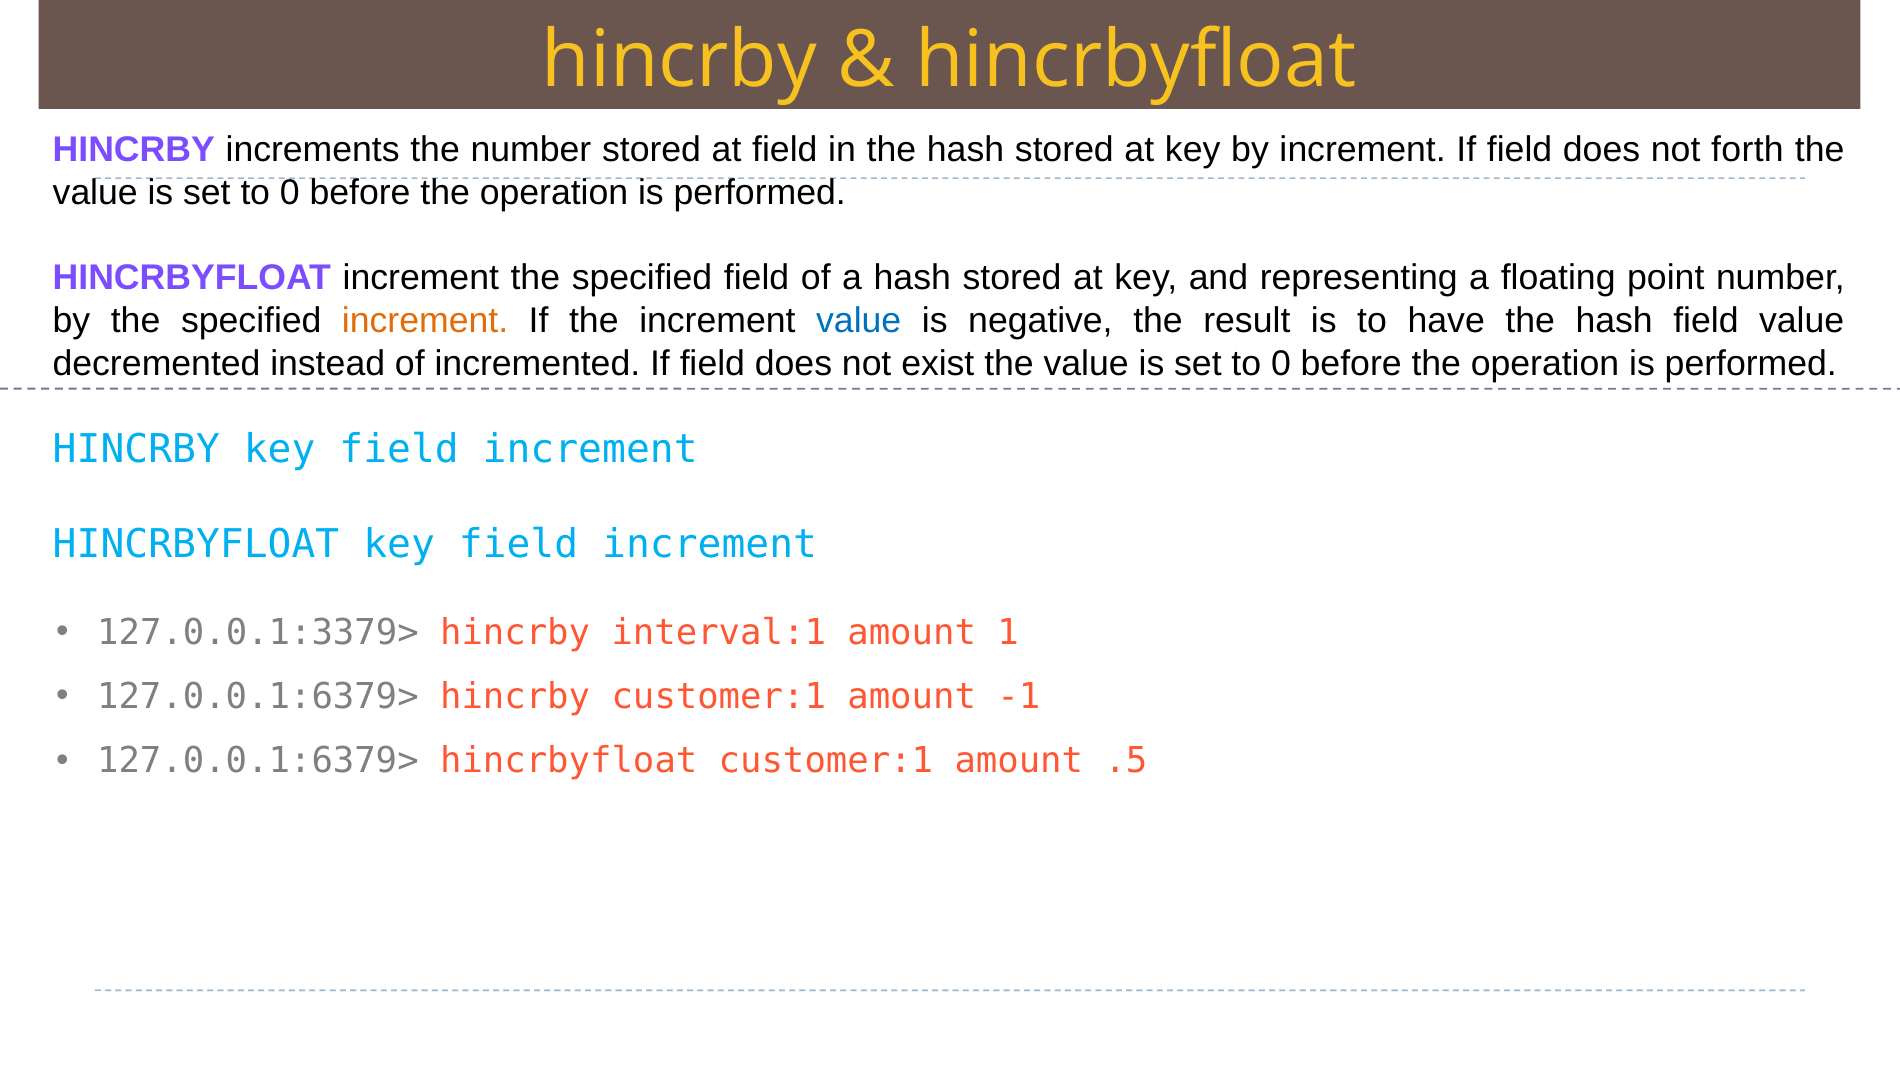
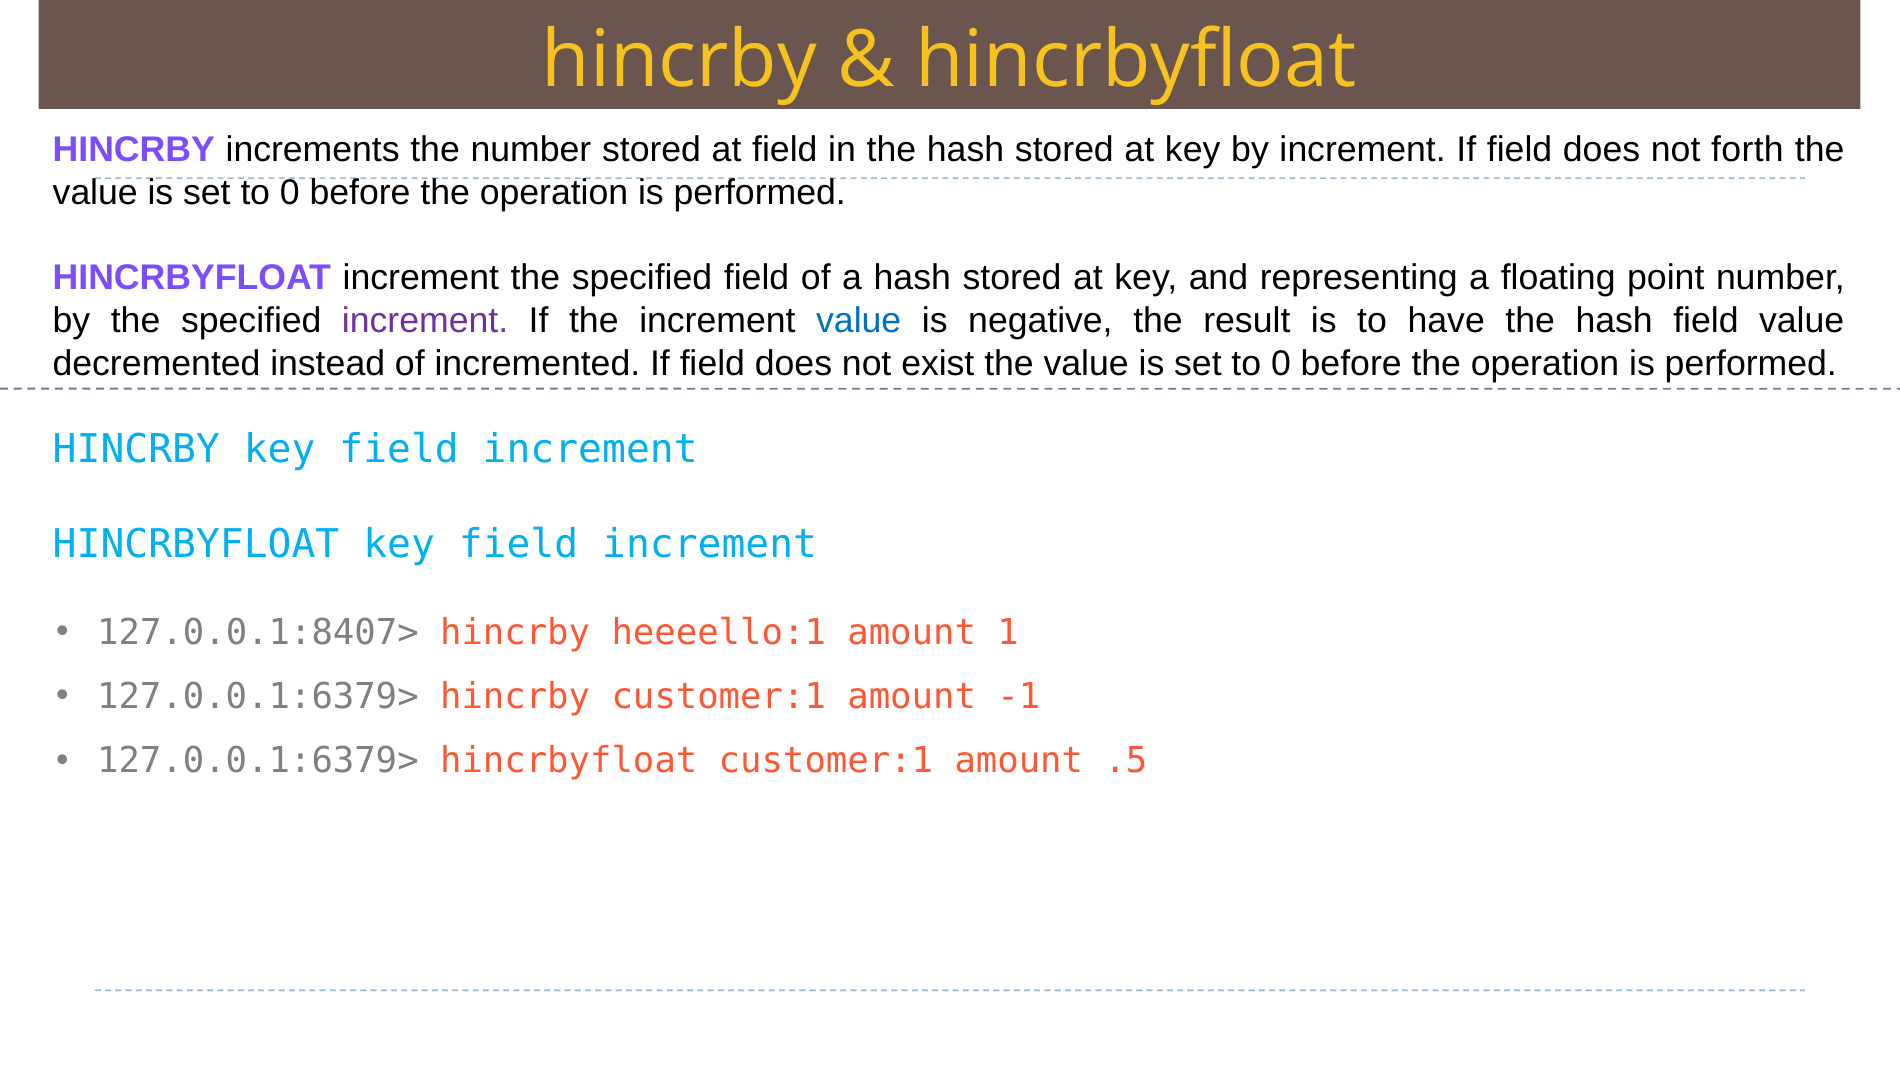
increment colour: orange -> purple (425, 321)
127.0.0.1:3379>: 127.0.0.1:3379> -> 127.0.0.1:8407> (258, 633)
interval:1: interval:1 -> heeeello:1 (719, 633)
